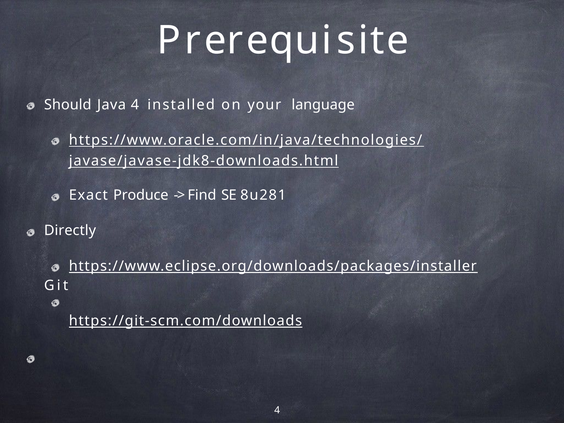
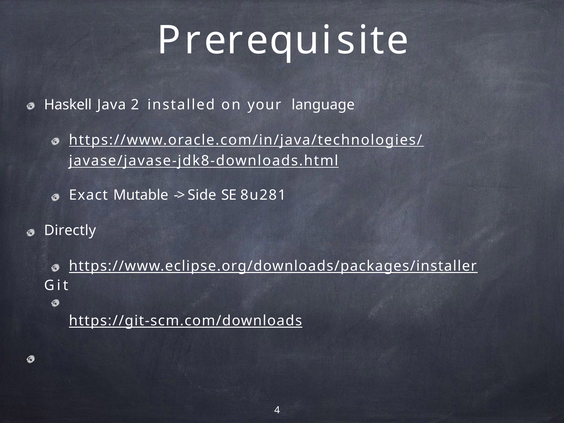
Should: Should -> Haskell (68, 105)
Java 4: 4 -> 2 (135, 105)
Produce: Produce -> Mutable (141, 195)
Find: Find -> Side (202, 195)
